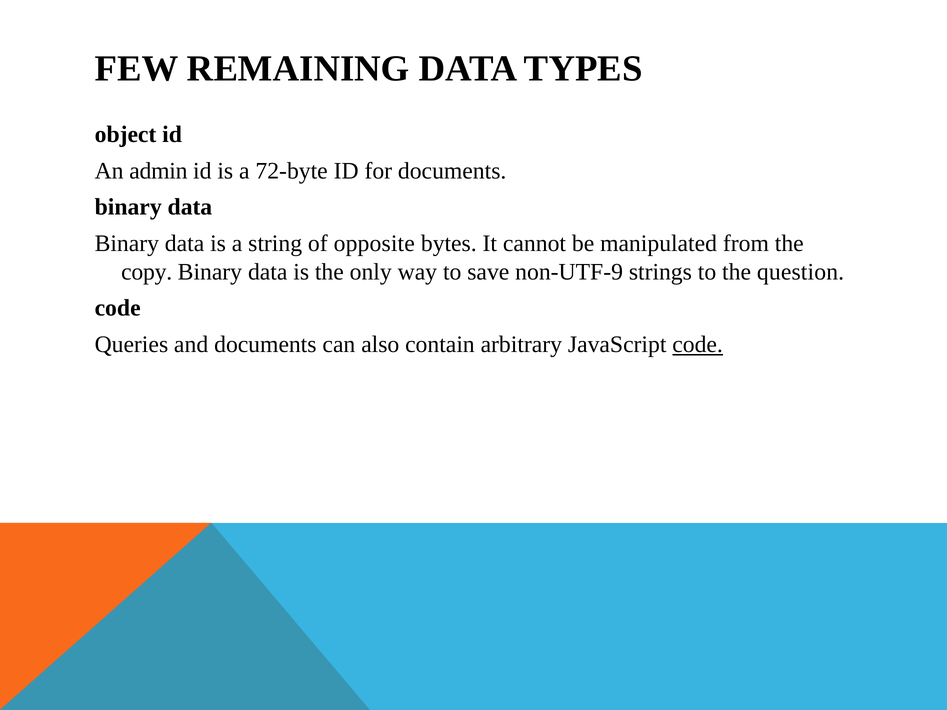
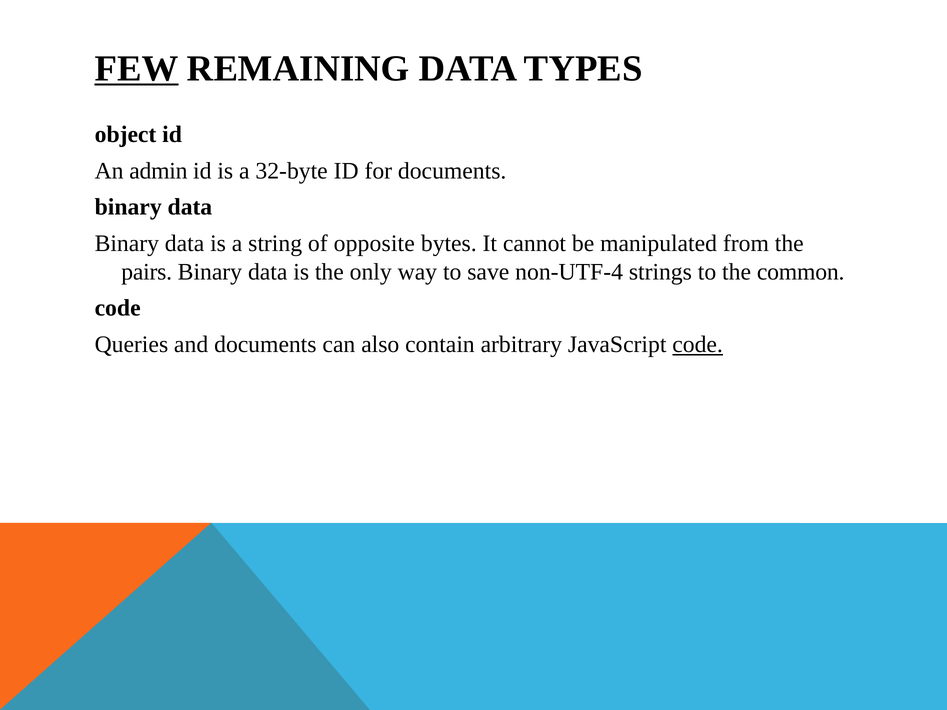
FEW underline: none -> present (137, 69)
72-byte: 72-byte -> 32-byte (292, 171)
copy: copy -> pairs (147, 272)
non-UTF-9: non-UTF-9 -> non-UTF-4 (569, 272)
question: question -> common (801, 272)
